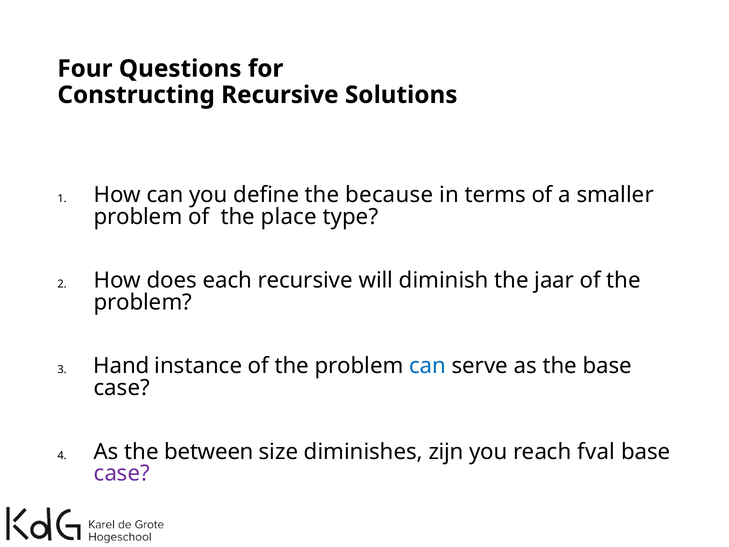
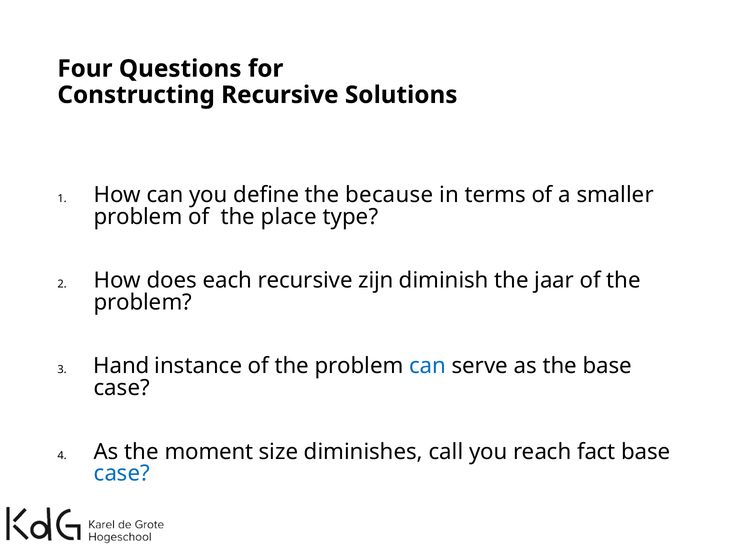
will: will -> zijn (376, 280)
between: between -> moment (209, 451)
zijn: zijn -> call (446, 451)
fval: fval -> fact (596, 451)
case colour: purple -> blue (122, 473)
